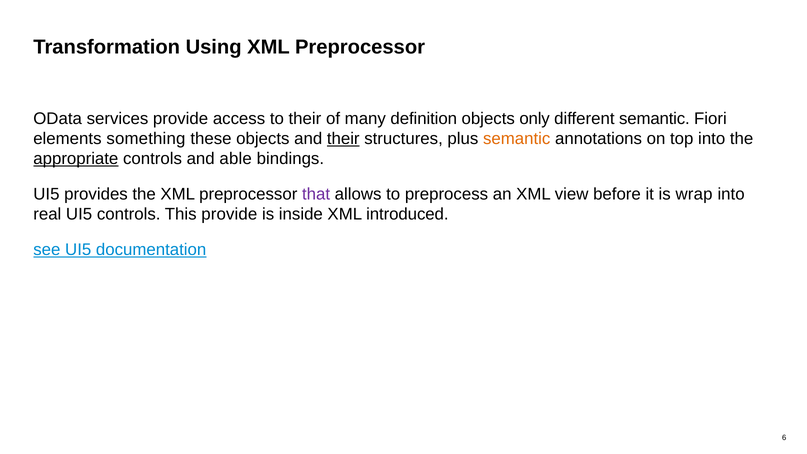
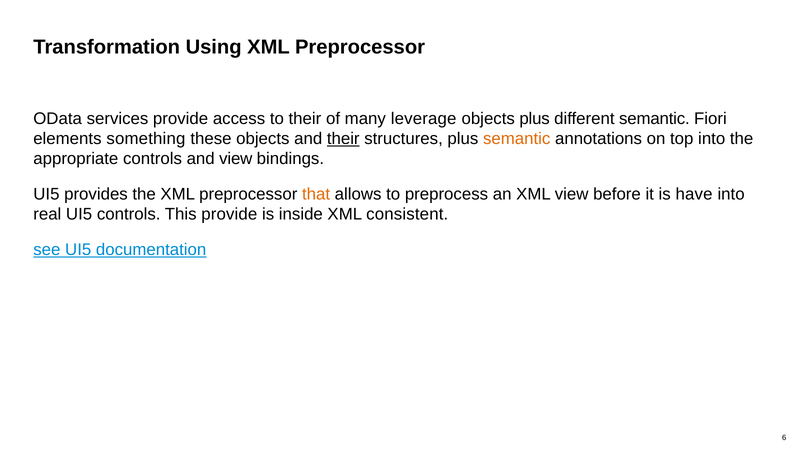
definition: definition -> leverage (424, 118)
objects only: only -> plus (535, 118)
appropriate underline: present -> none (76, 159)
and able: able -> view (236, 159)
that colour: purple -> orange (316, 194)
wrap: wrap -> have (694, 194)
introduced: introduced -> consistent (407, 214)
